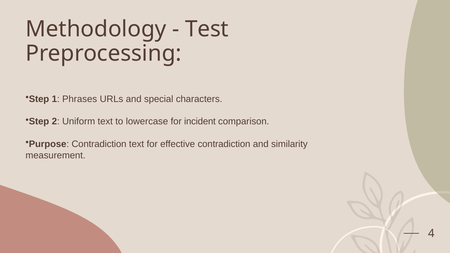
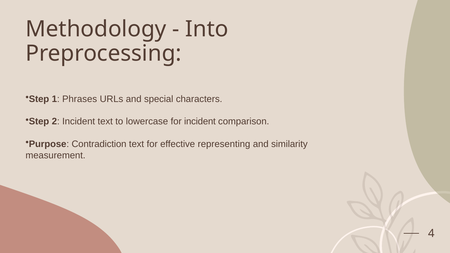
Test: Test -> Into (207, 29)
2 Uniform: Uniform -> Incident (79, 122)
effective contradiction: contradiction -> representing (224, 144)
